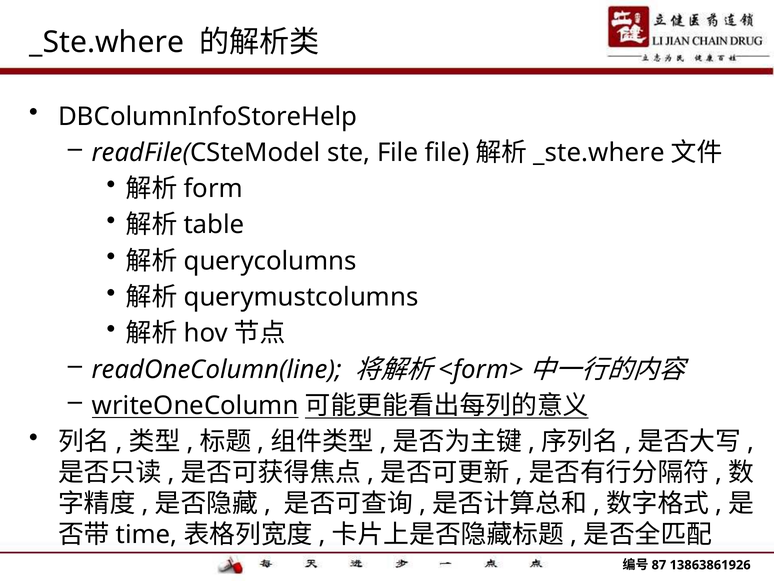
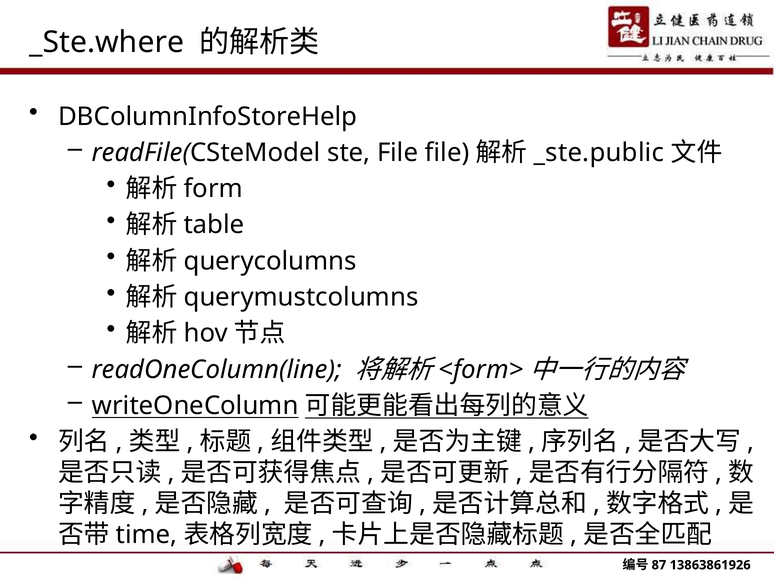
_ste.where: _ste.where -> _ste.public (599, 153)
